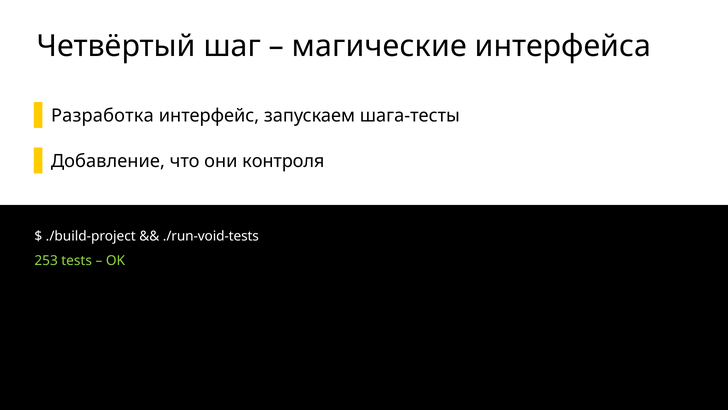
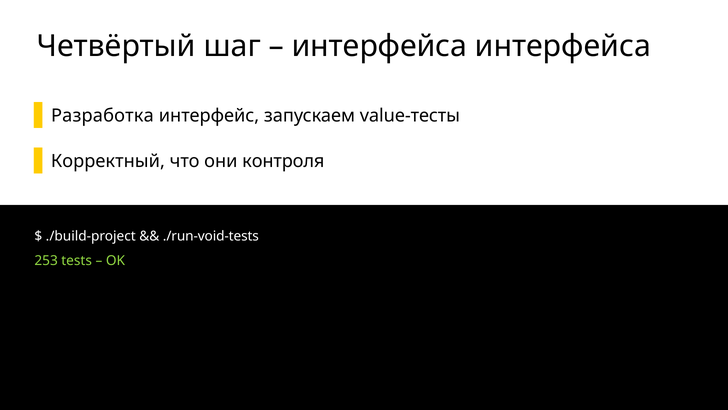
магические: магические -> интерфейса (379, 46)
шага-тесты: шага-тесты -> value-тесты (410, 115)
Добавление: Добавление -> Корректный (108, 161)
